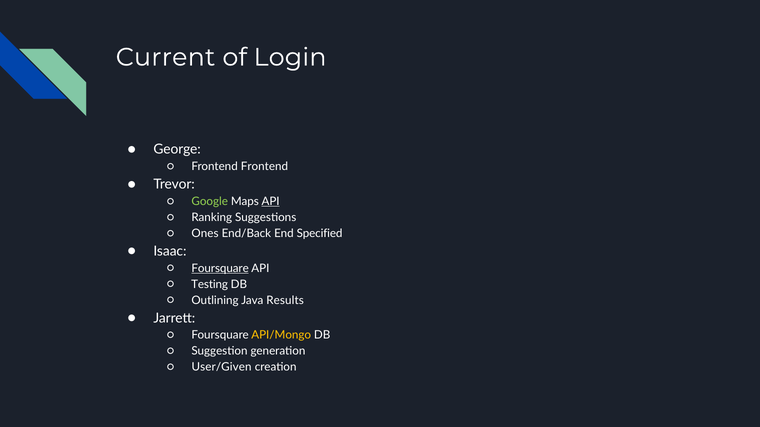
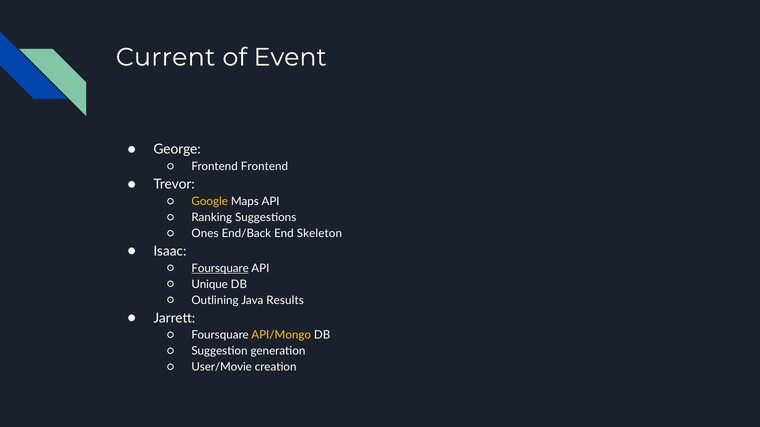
Login: Login -> Event (290, 57)
Google colour: light green -> yellow (210, 202)
API underline: present -> none (271, 202)
Specified: Specified -> Skeleton (319, 234)
Testing: Testing -> Unique (210, 285)
User/Given: User/Given -> User/Movie (222, 368)
